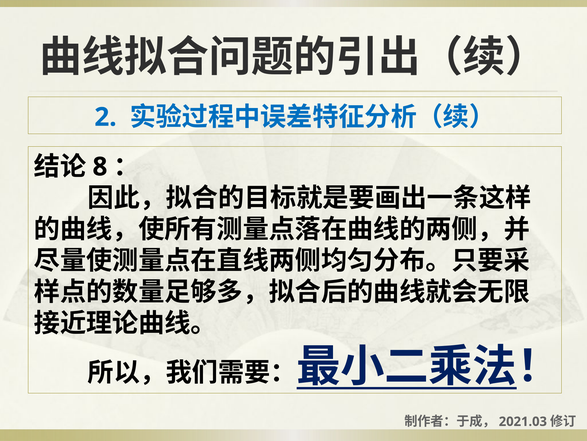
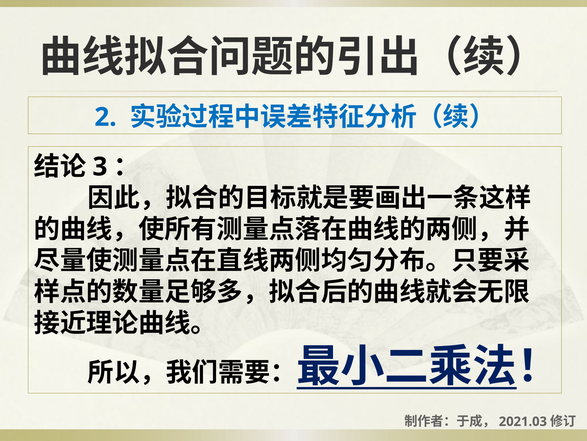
8: 8 -> 3 (100, 167)
